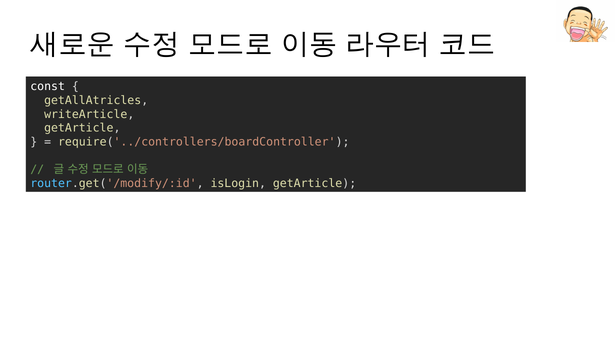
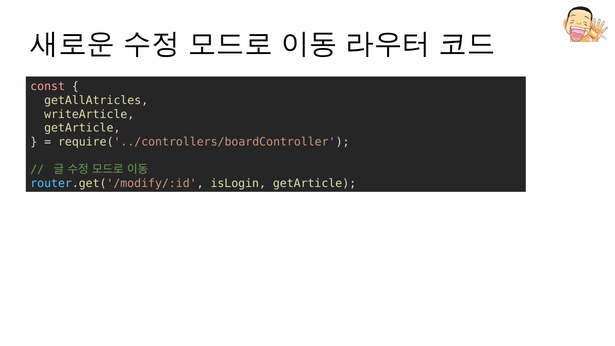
const colour: white -> pink (48, 87)
